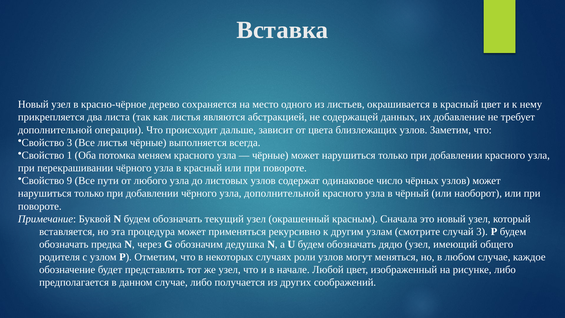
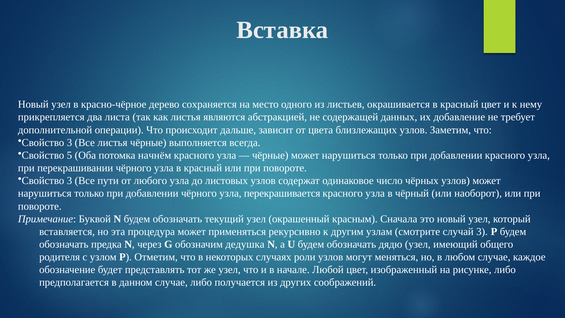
1: 1 -> 5 (69, 155)
меняем: меняем -> начнём (155, 155)
9: 9 -> 3 (69, 181)
узла дополнительной: дополнительной -> перекрашивается (282, 193)
